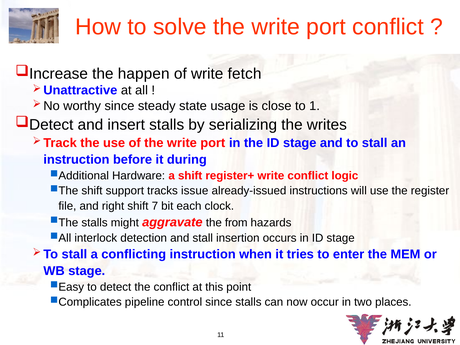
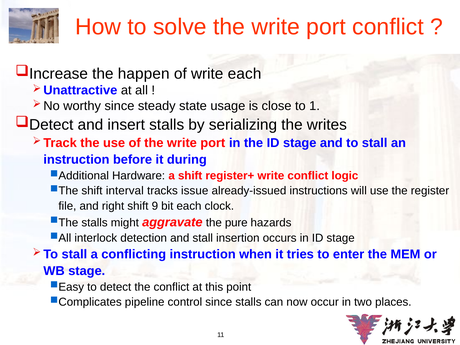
write fetch: fetch -> each (245, 74)
support: support -> interval (125, 191)
7: 7 -> 9 (155, 206)
from: from -> pure (236, 223)
